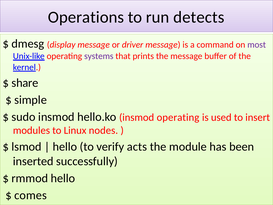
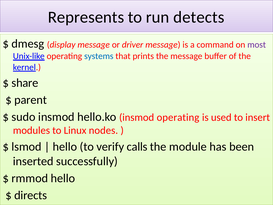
Operations: Operations -> Represents (86, 17)
systems colour: purple -> blue (99, 56)
simple: simple -> parent (31, 100)
acts: acts -> calls (137, 147)
comes: comes -> directs (31, 195)
